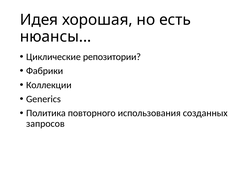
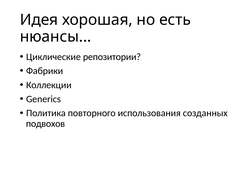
запросов: запросов -> подвохов (45, 124)
